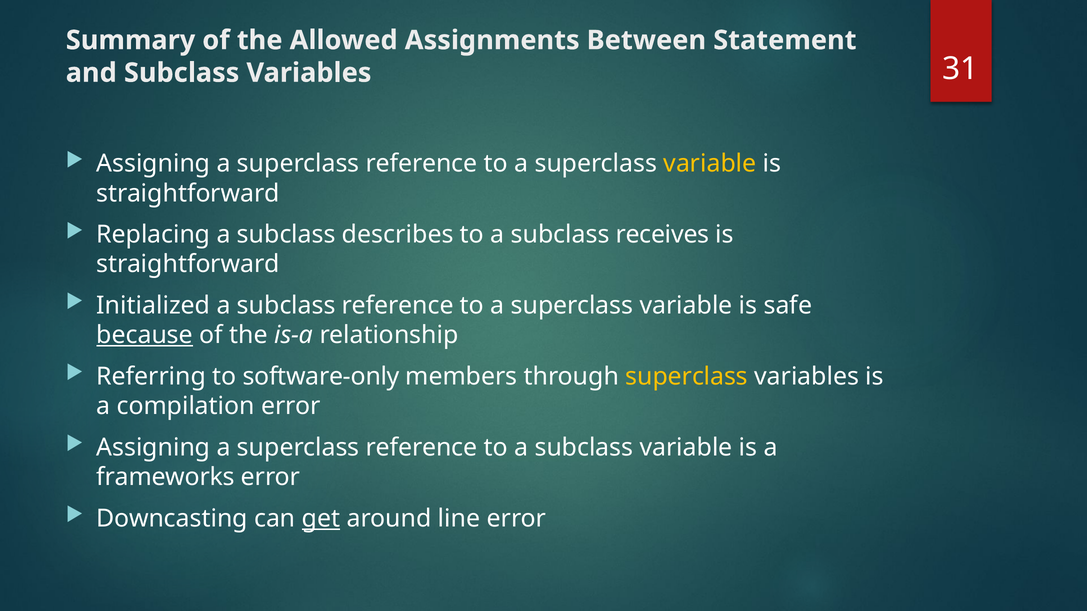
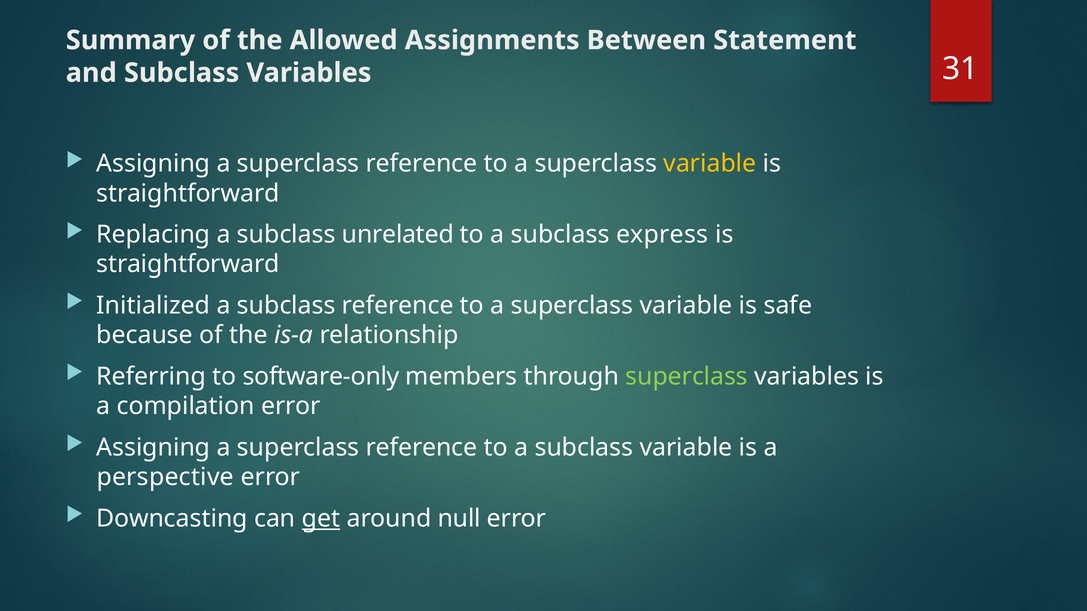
describes: describes -> unrelated (398, 235)
receives: receives -> express (662, 235)
because underline: present -> none (145, 335)
superclass colour: yellow -> light green (687, 377)
frameworks: frameworks -> perspective (165, 478)
line: line -> null (459, 519)
